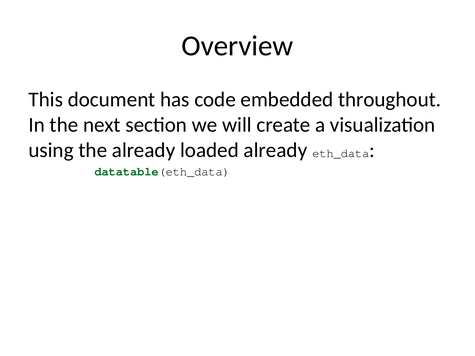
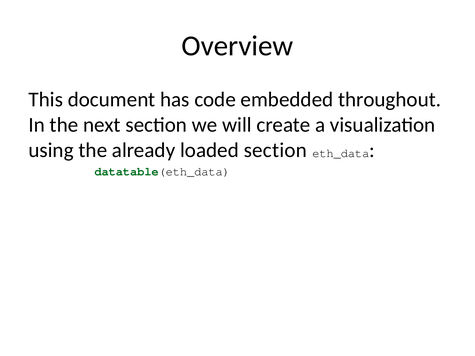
loaded already: already -> section (275, 150)
